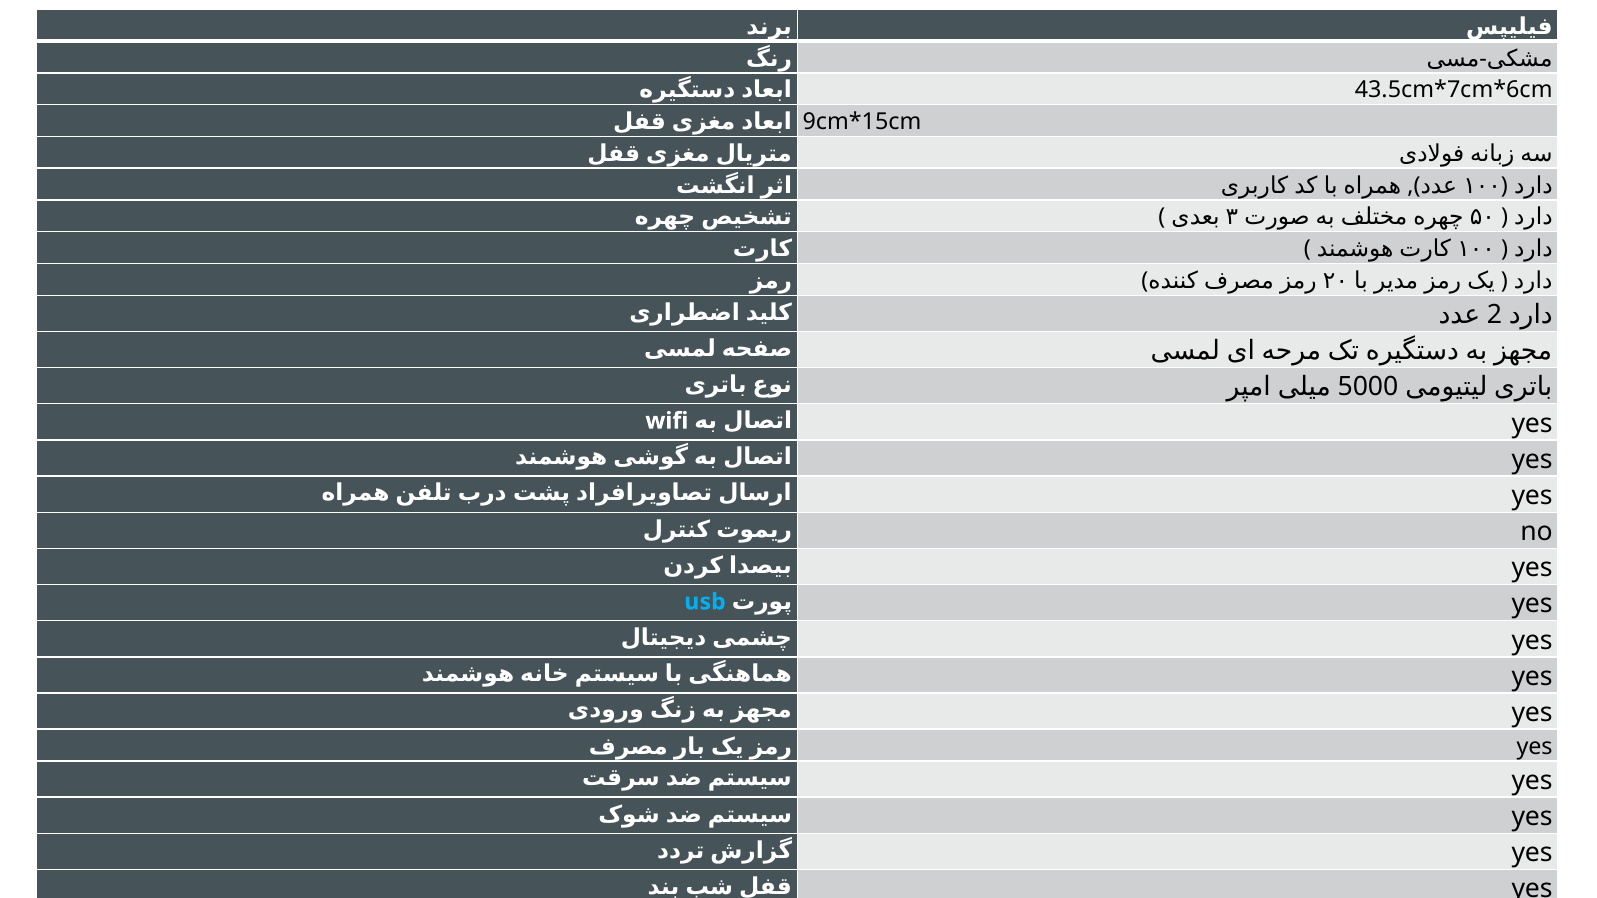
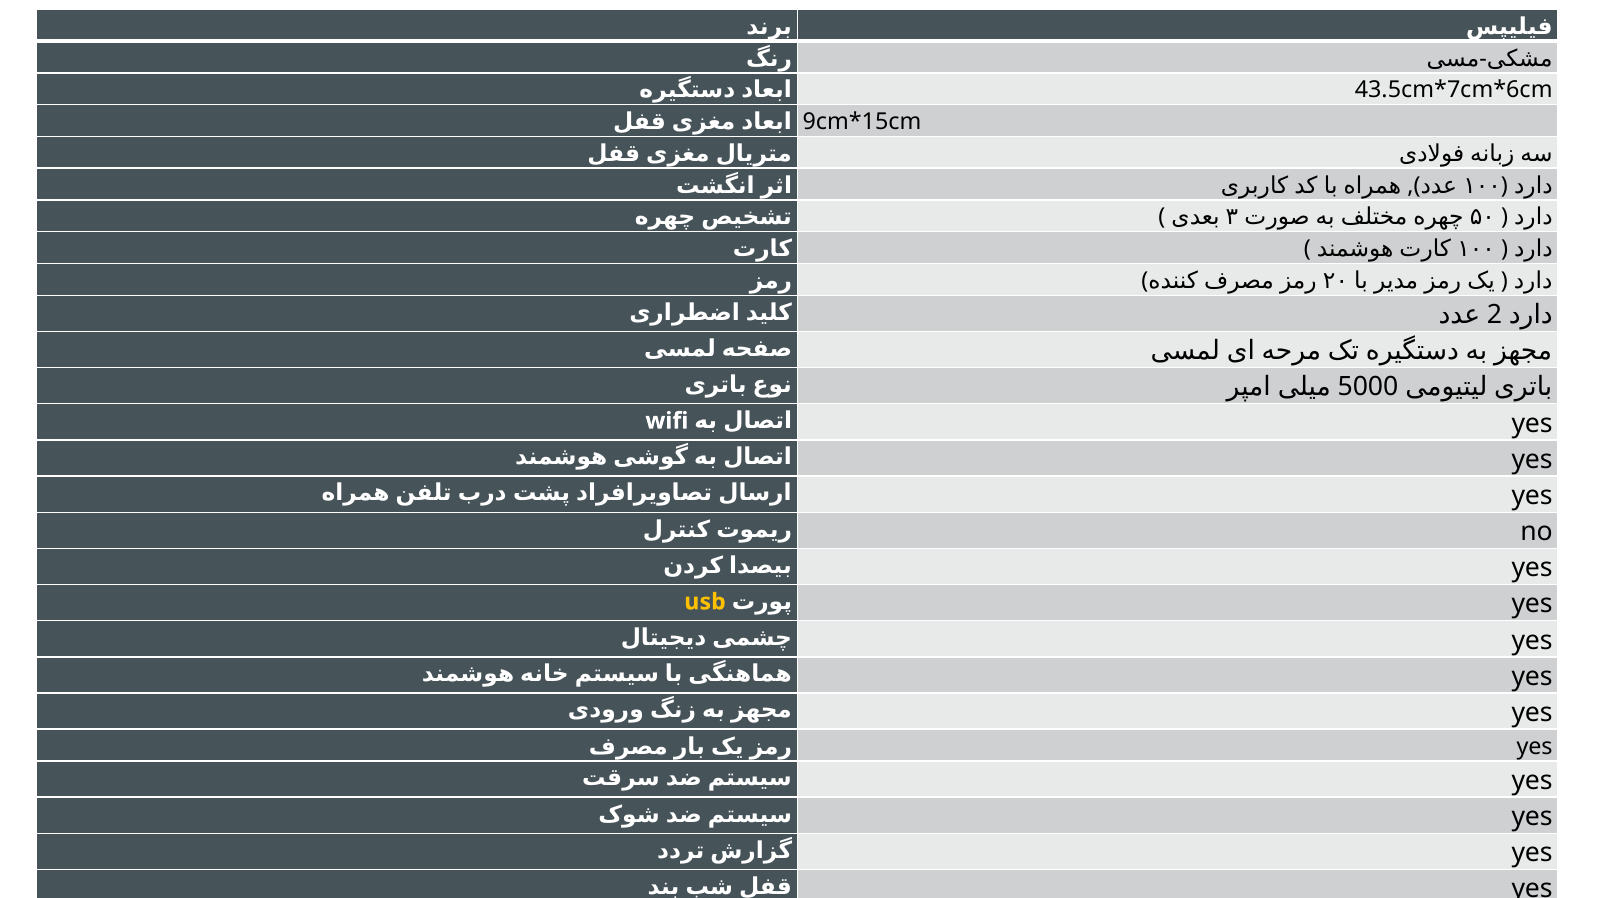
usb colour: light blue -> yellow (705, 602)
